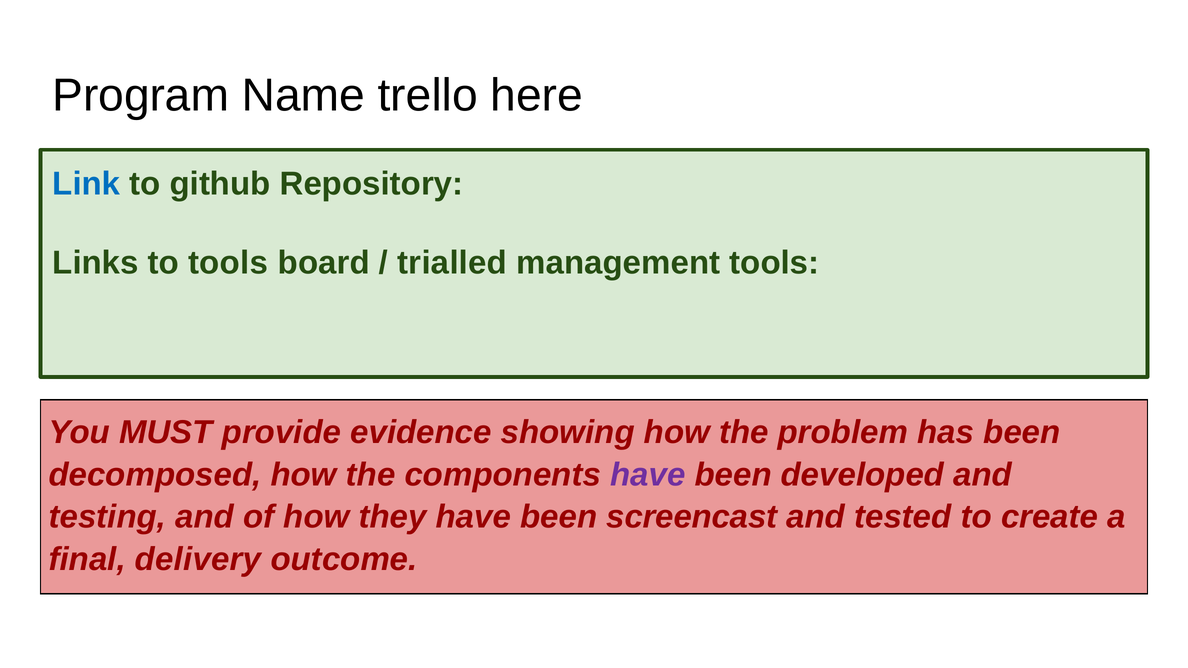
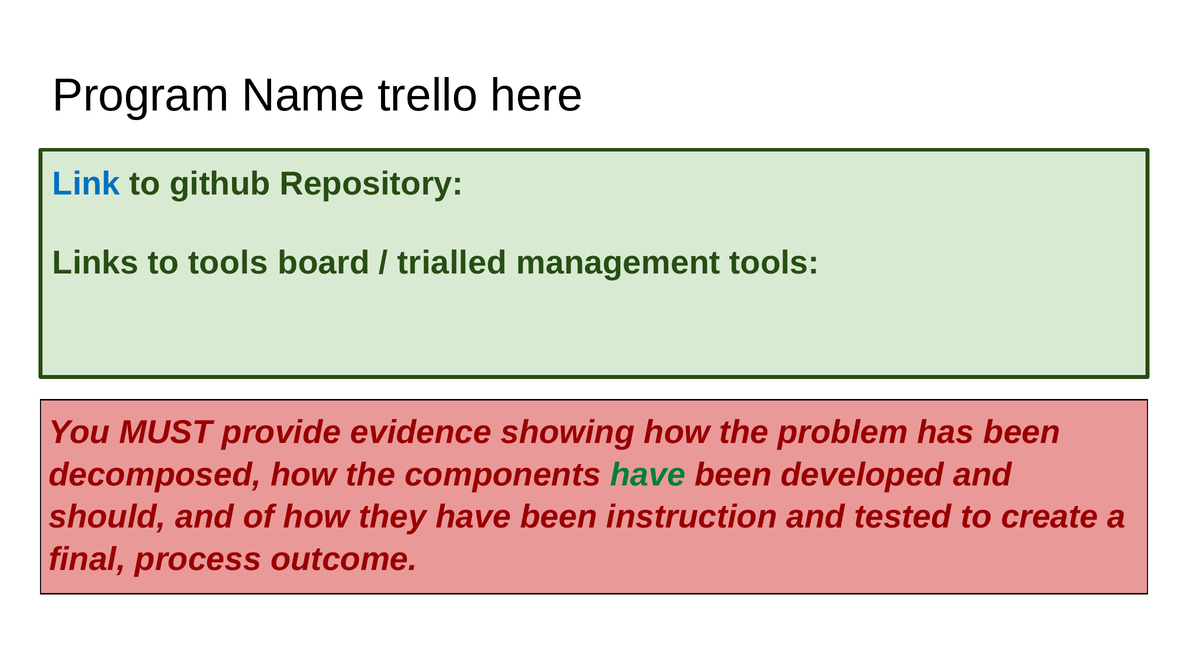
have colour: purple -> green (648, 475)
testing: testing -> should (107, 517)
screencast: screencast -> instruction (692, 517)
delivery: delivery -> process (198, 560)
